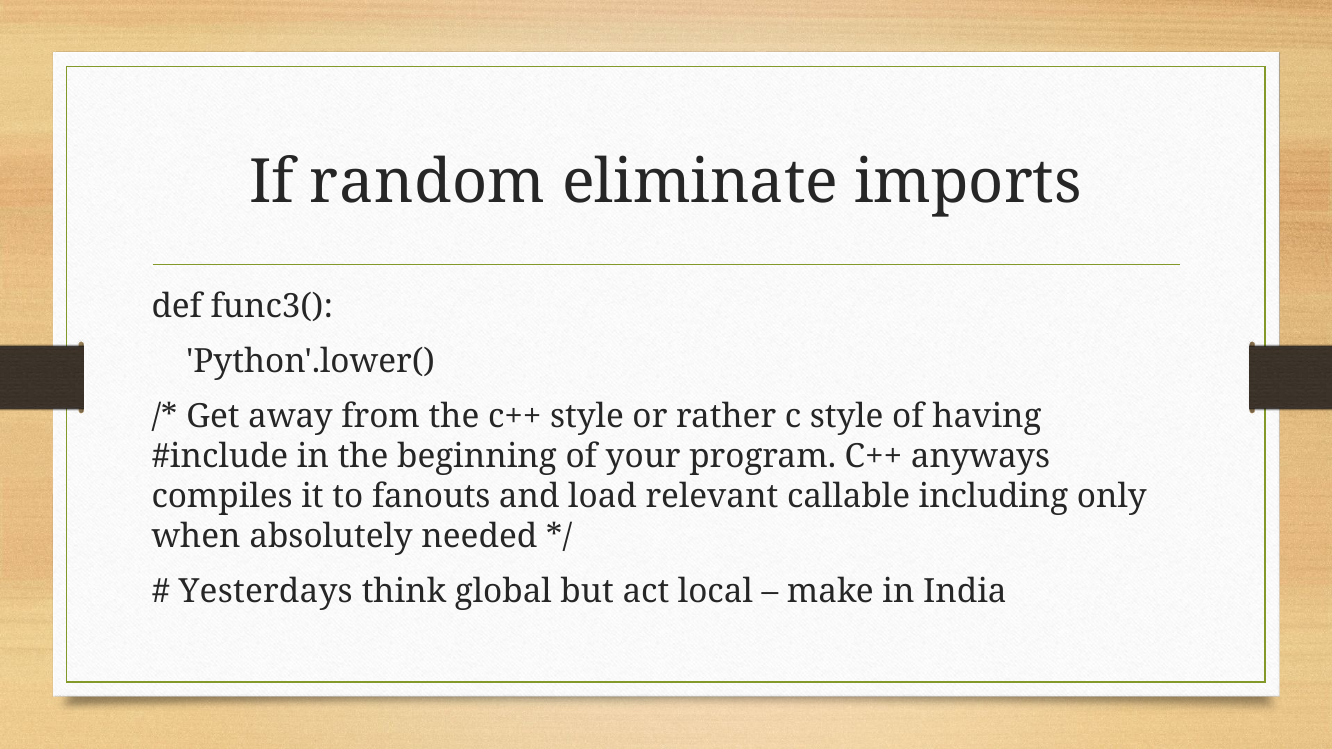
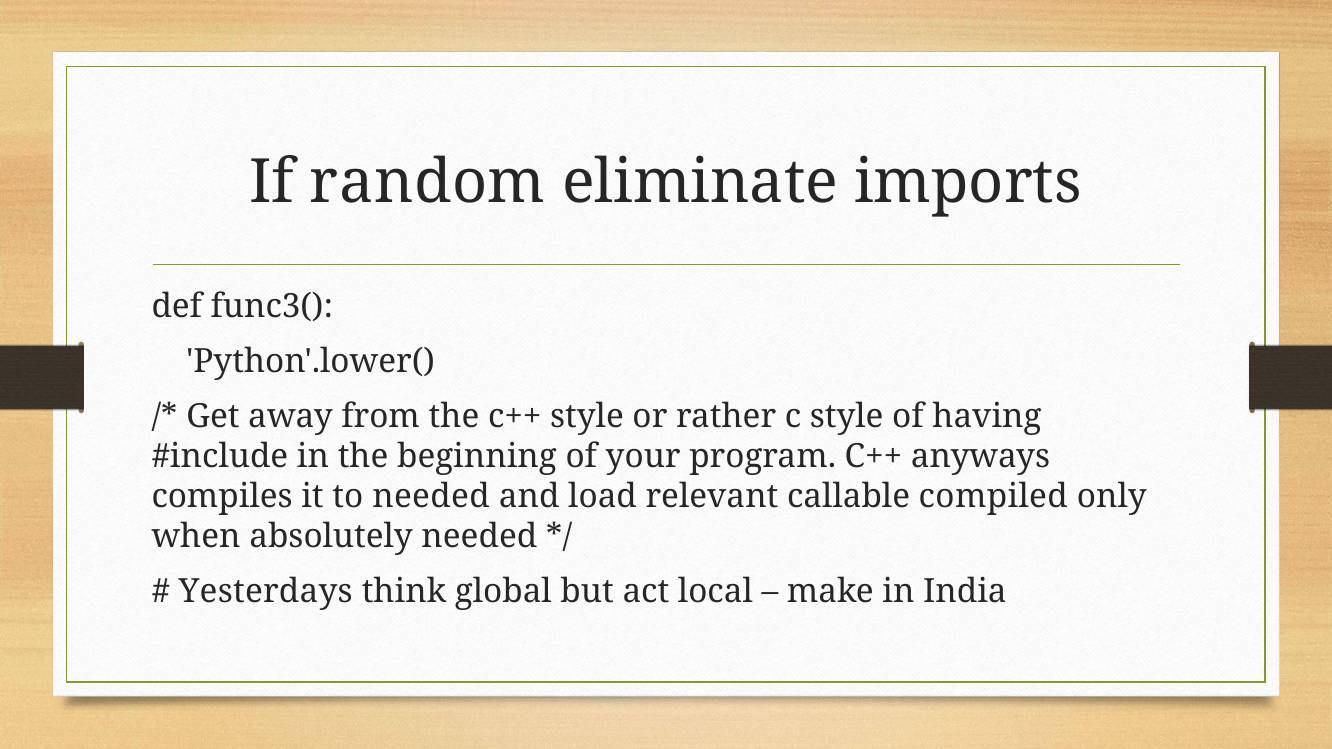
to fanouts: fanouts -> needed (431, 496)
including: including -> compiled (993, 496)
